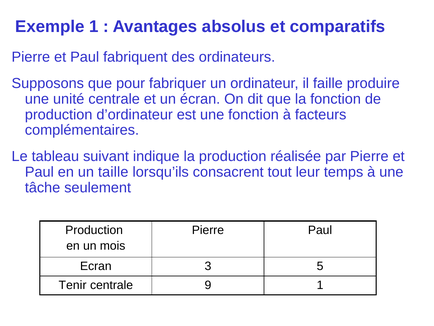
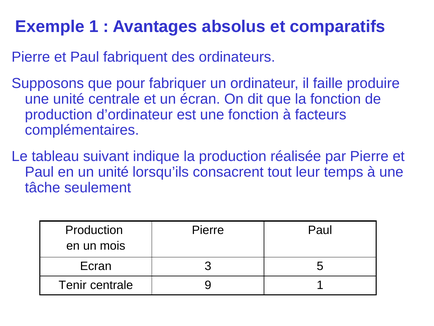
un taille: taille -> unité (113, 172)
